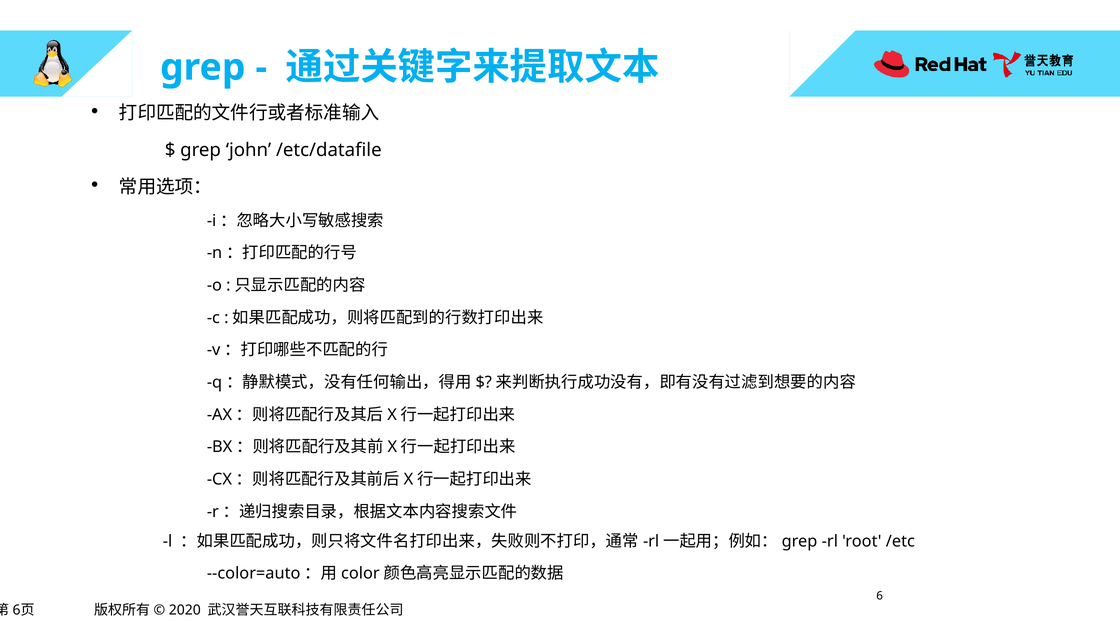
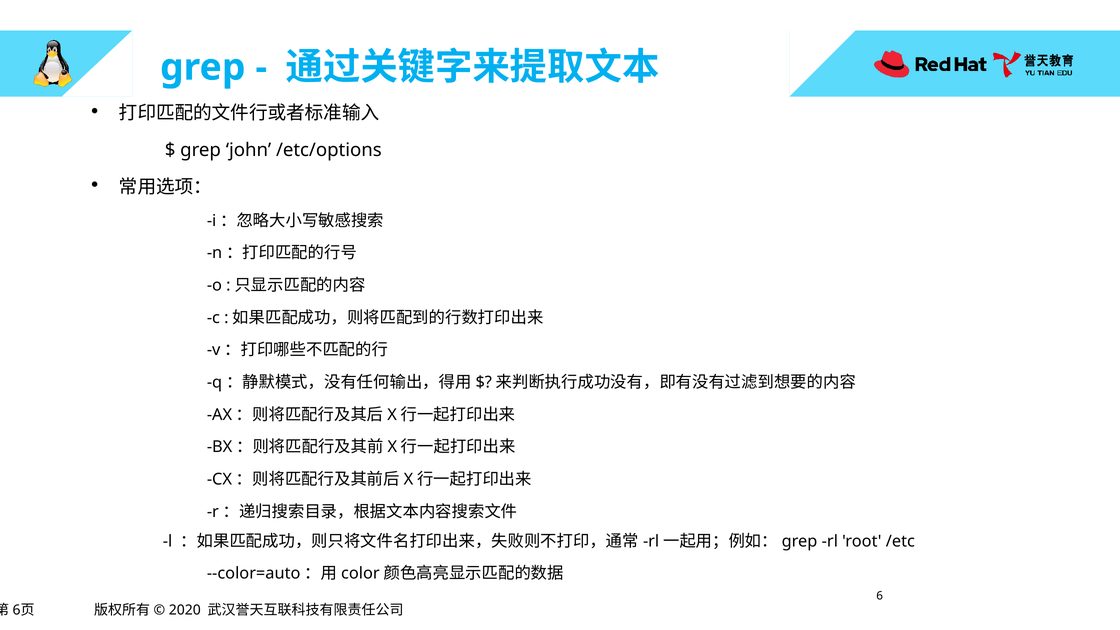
/etc/datafile: /etc/datafile -> /etc/options (329, 150)
